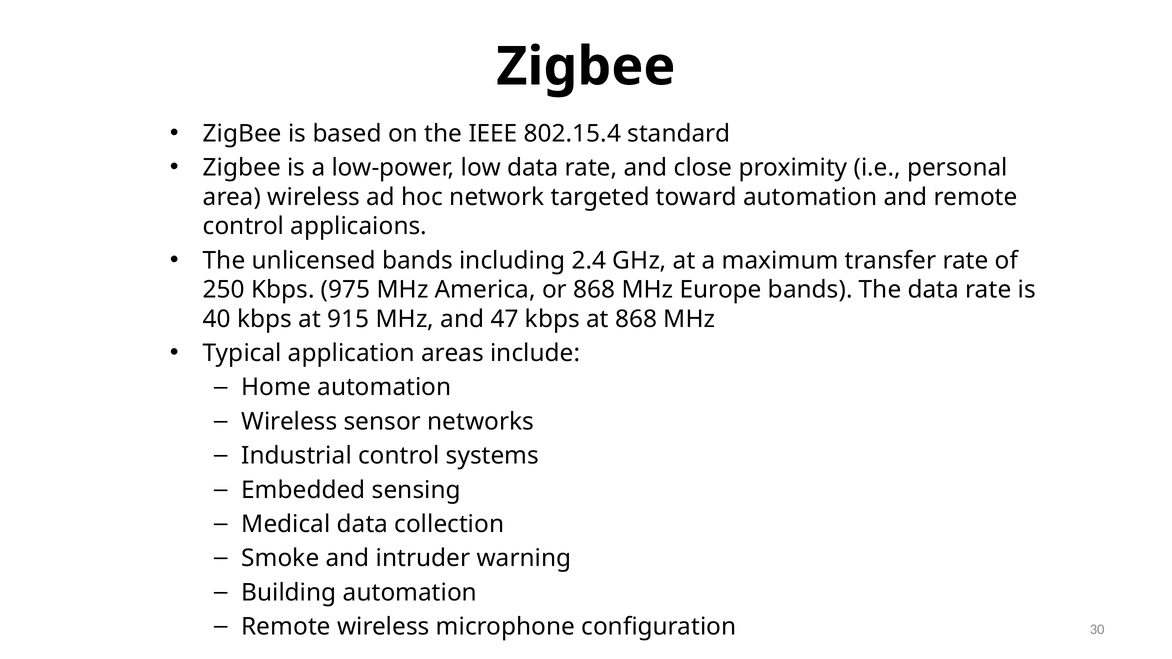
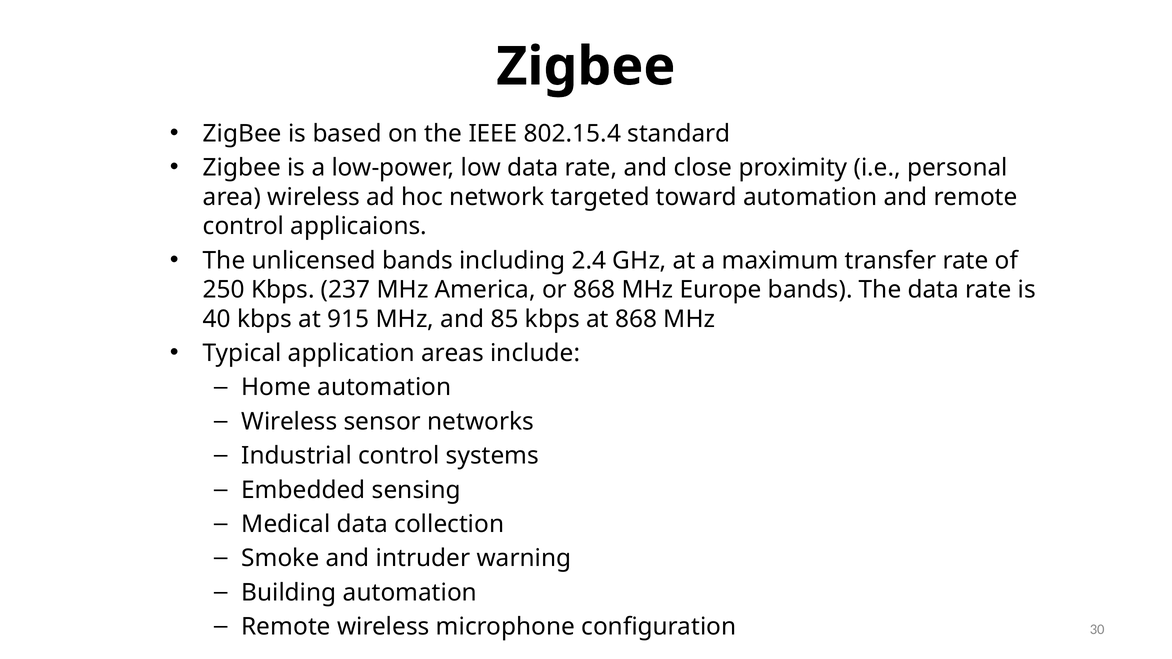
975: 975 -> 237 (346, 290)
47: 47 -> 85 (505, 319)
